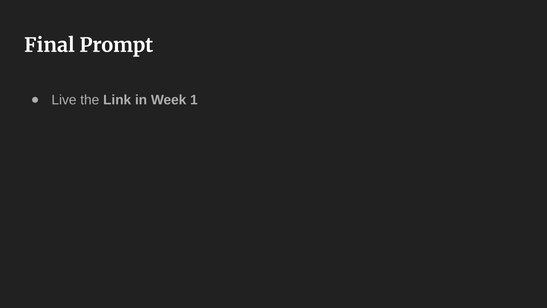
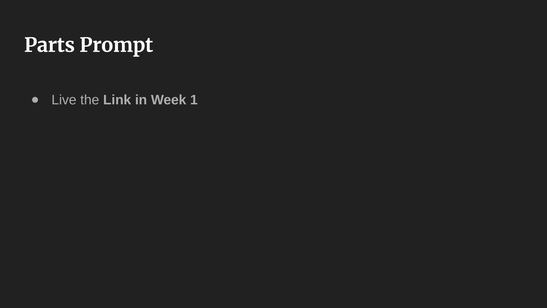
Final: Final -> Parts (50, 45)
